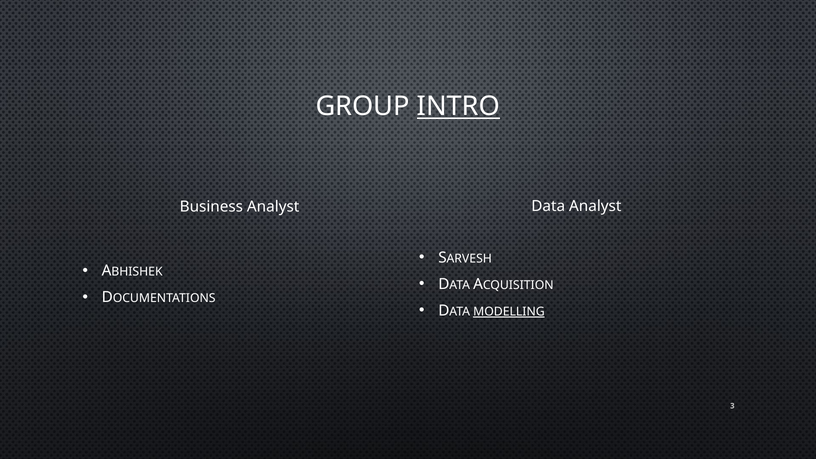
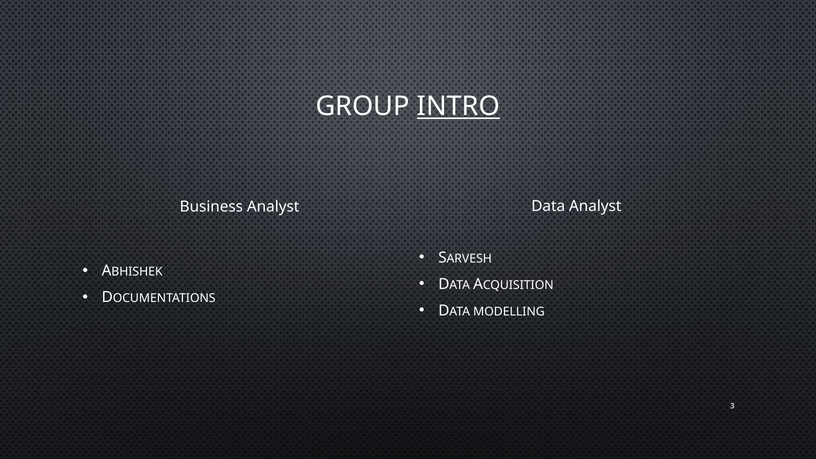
MODELLING underline: present -> none (509, 312)
